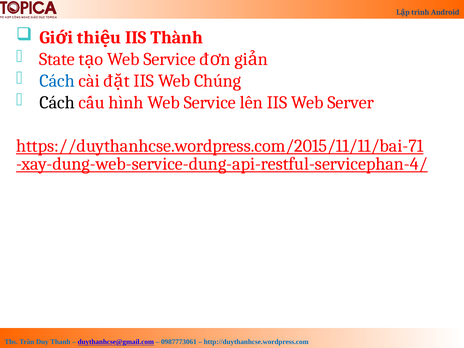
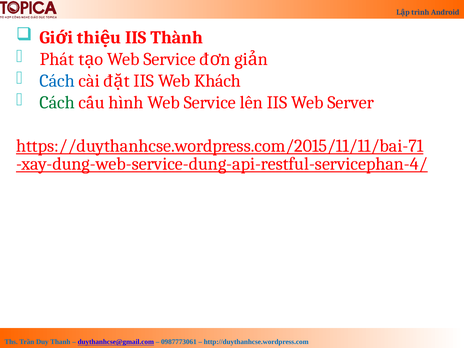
State: State -> Phát (57, 59)
Chúng: Chúng -> Khách (218, 81)
Cách colour: black -> green (57, 103)
